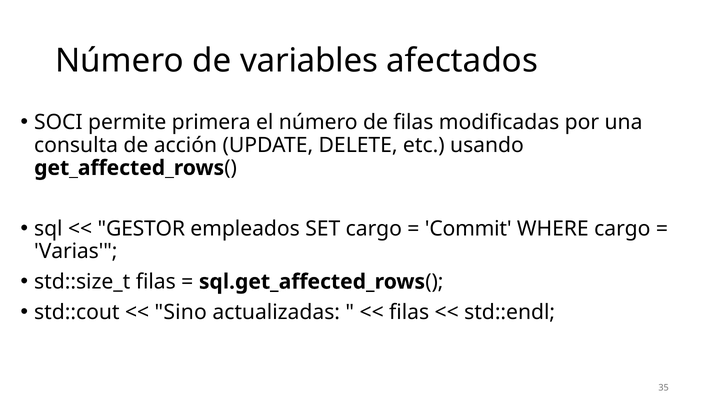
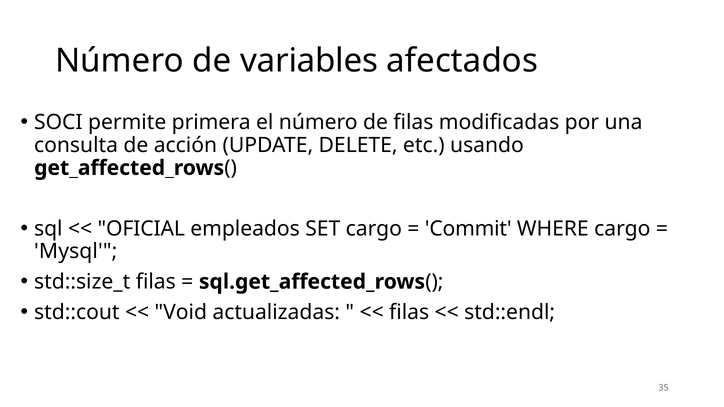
GESTOR: GESTOR -> OFICIAL (141, 229)
Varias: Varias -> Mysql (76, 252)
Sino: Sino -> Void (181, 312)
